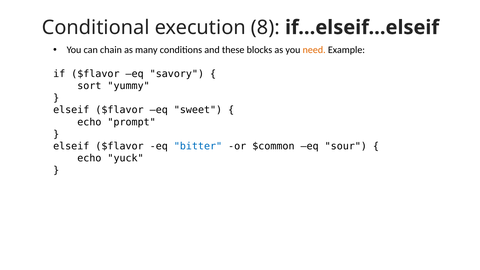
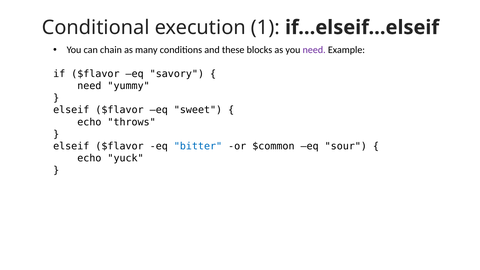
8: 8 -> 1 (265, 27)
need colour: orange -> purple (314, 50)
sort: sort -> need (89, 86)
prompt: prompt -> throws (132, 122)
